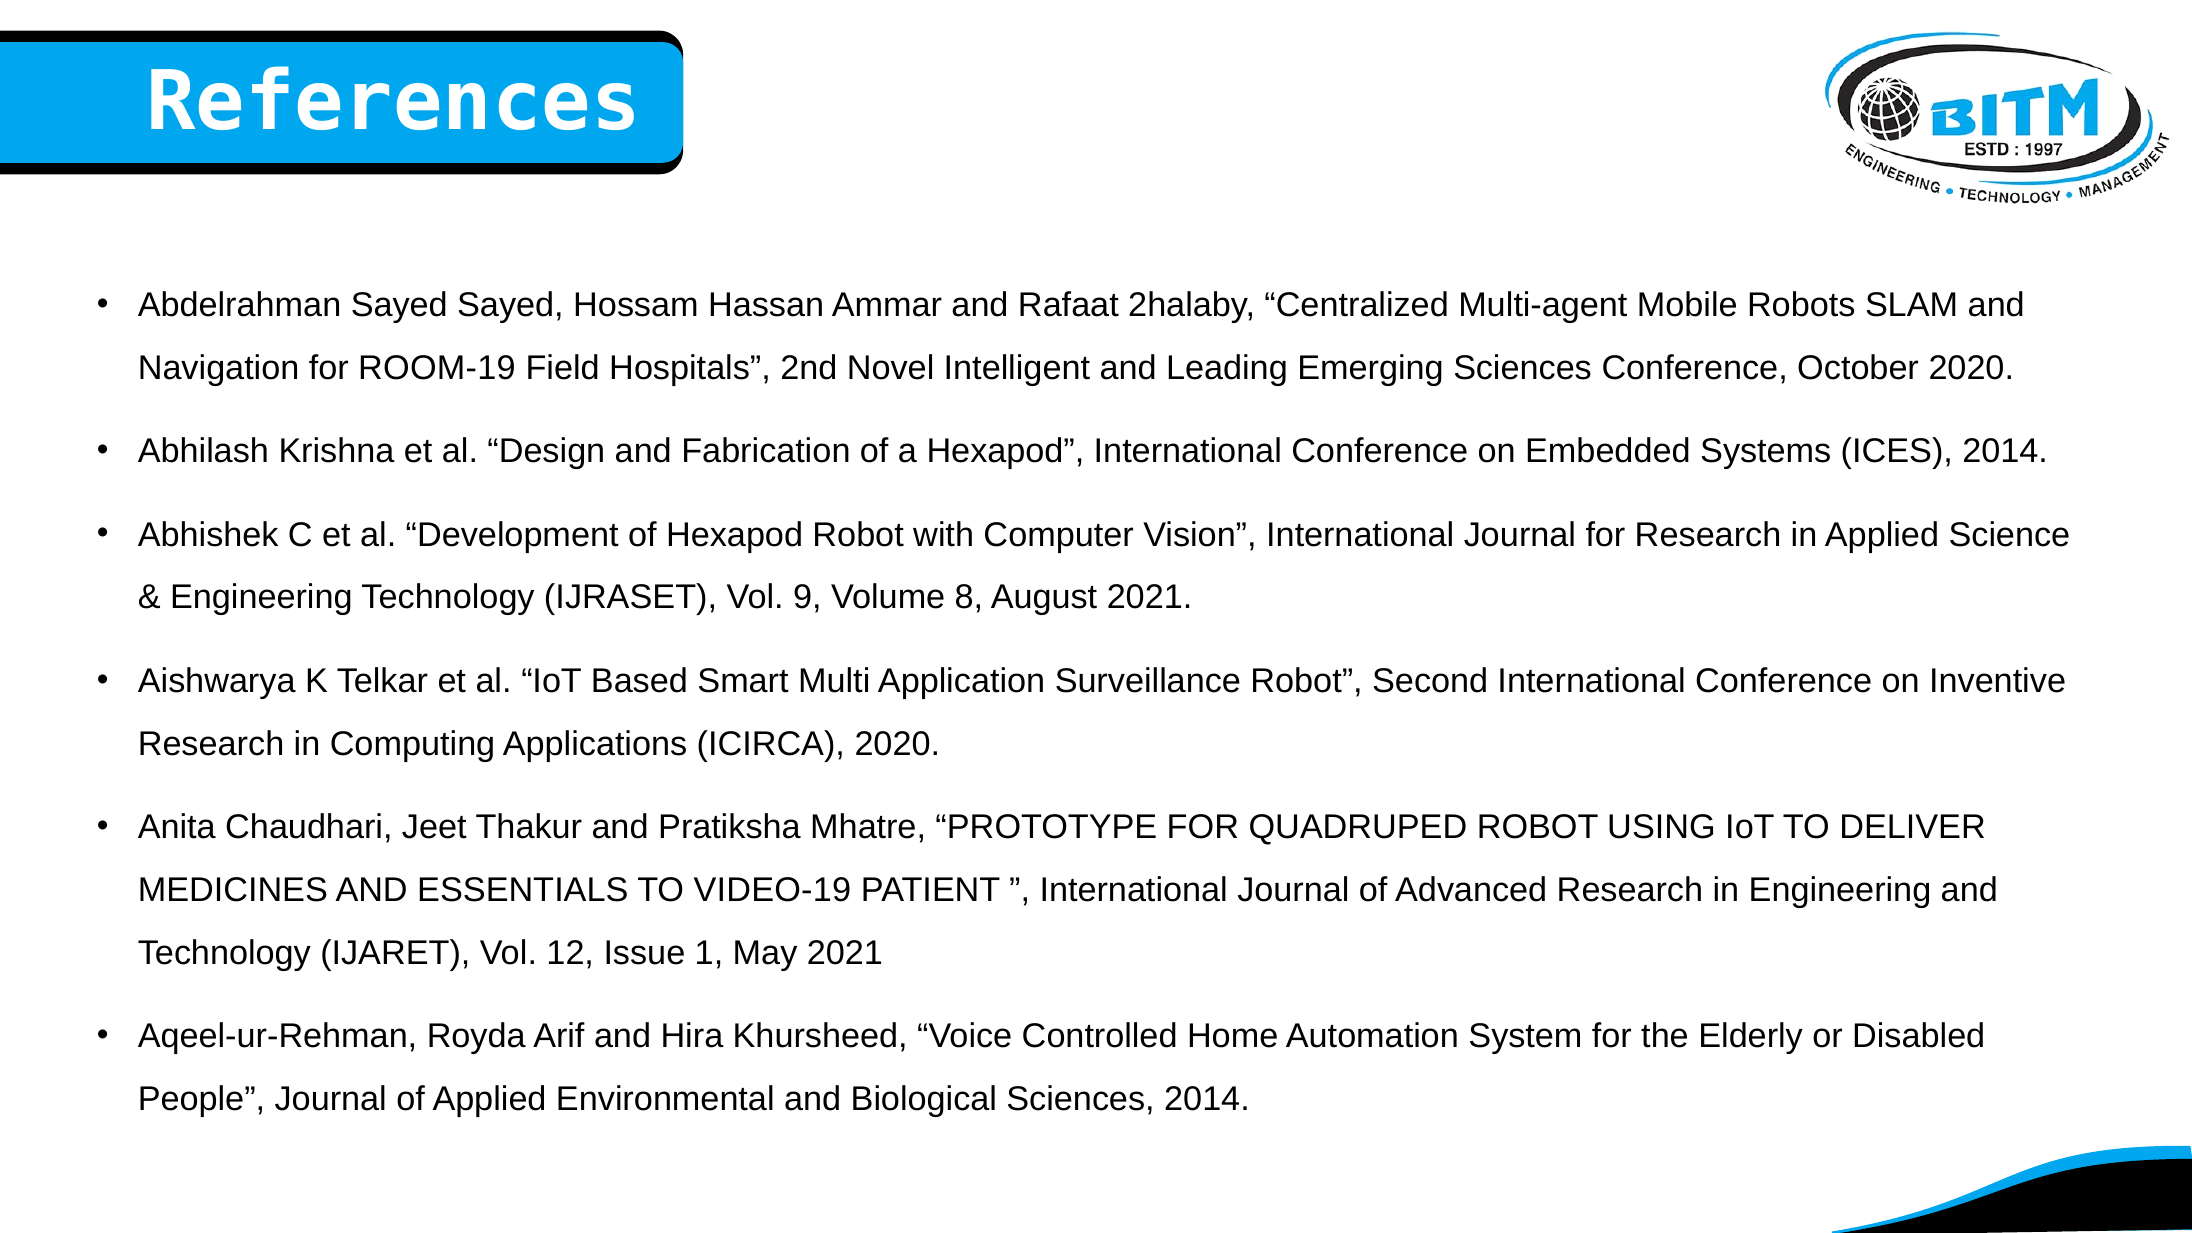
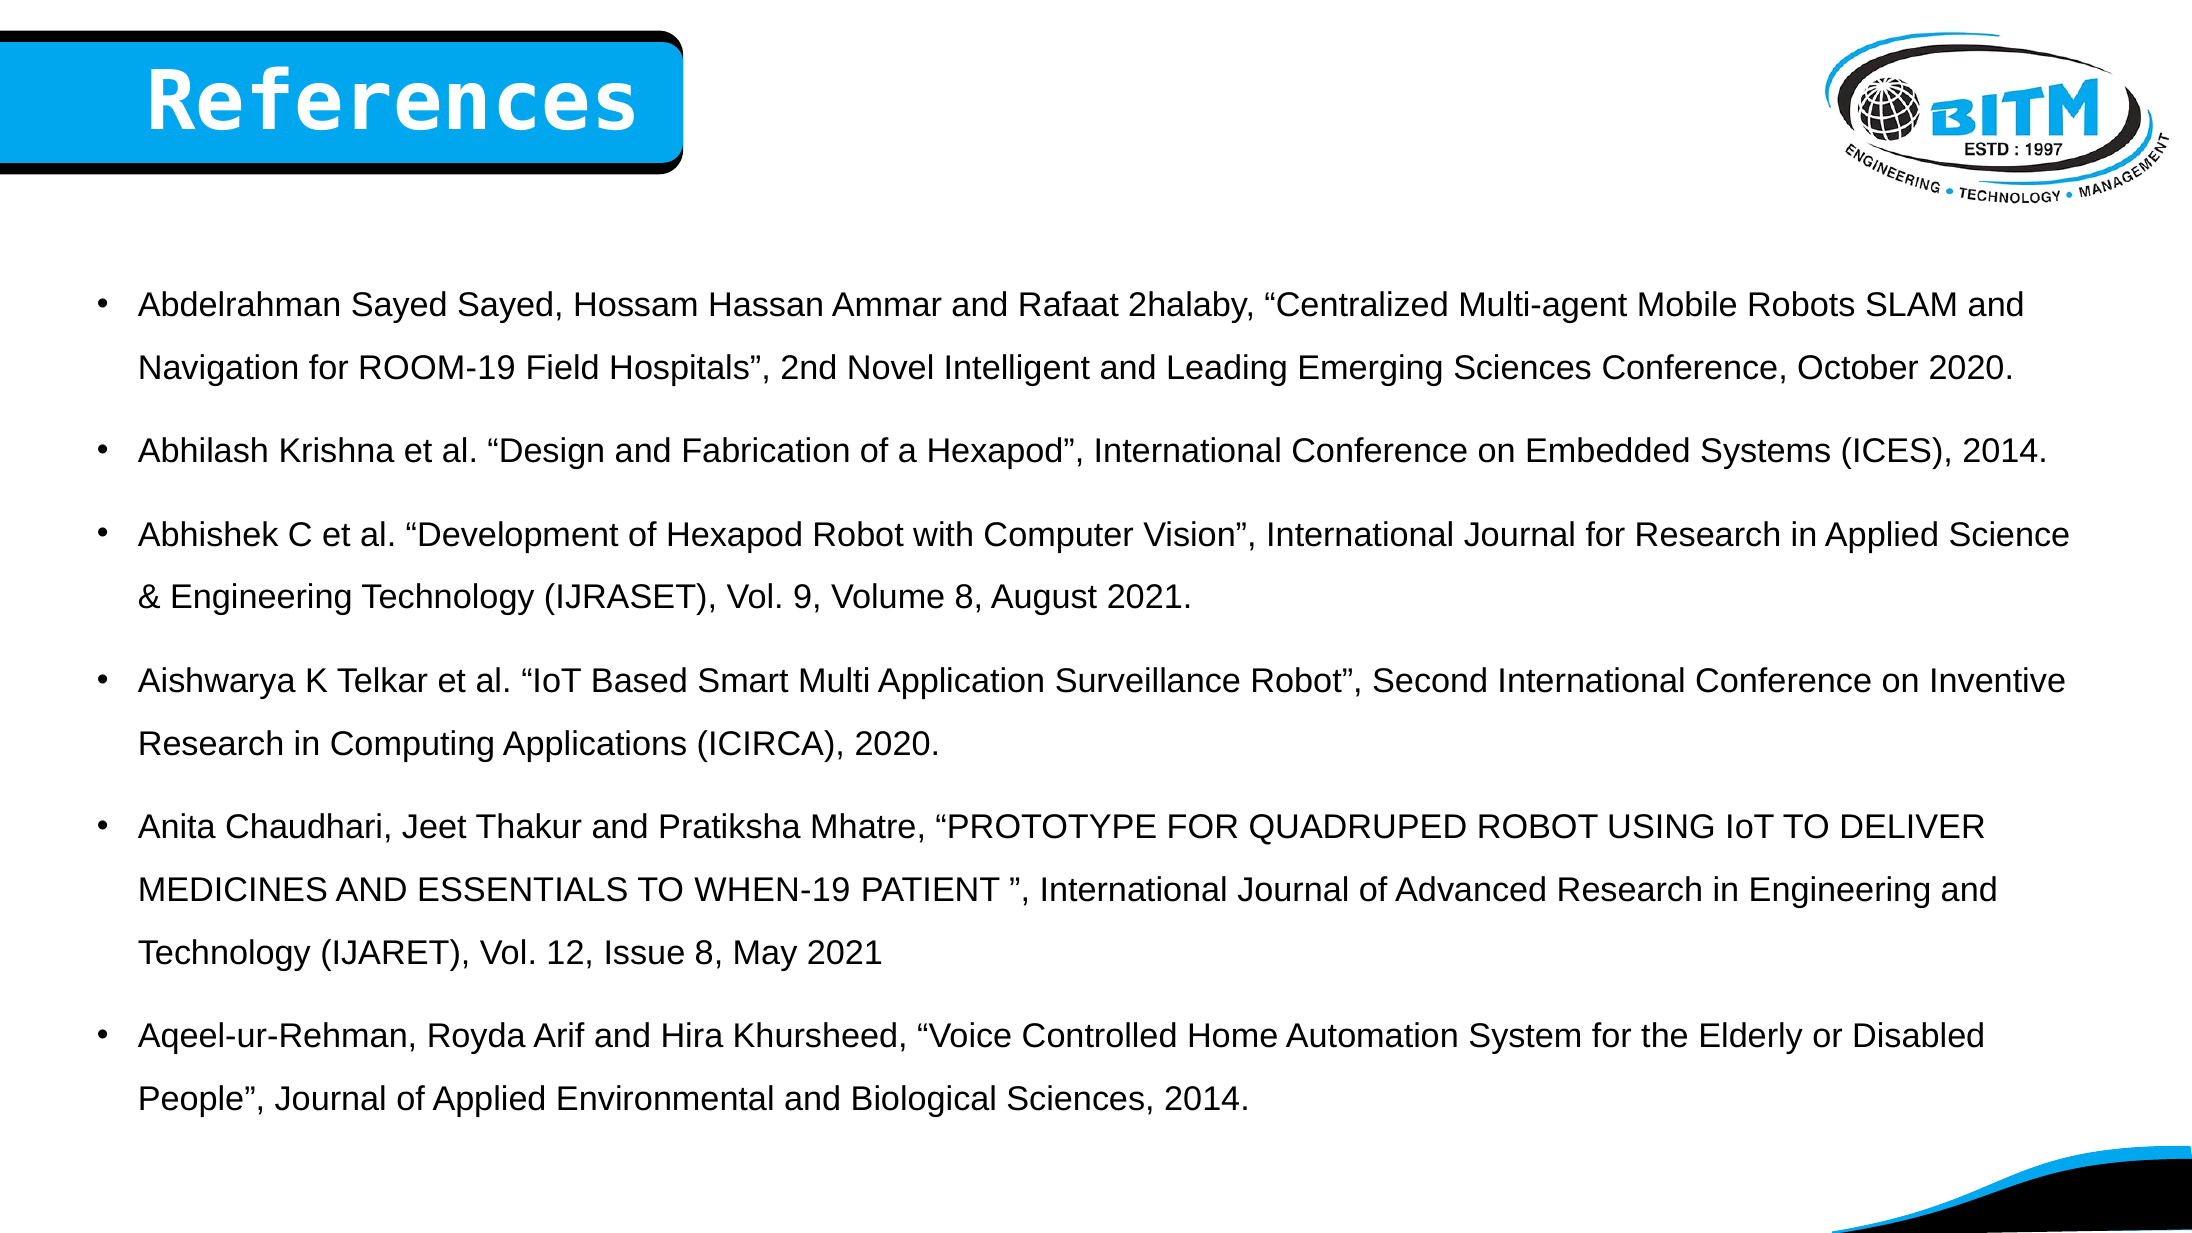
VIDEO-19: VIDEO-19 -> WHEN-19 (772, 890)
Issue 1: 1 -> 8 (709, 953)
